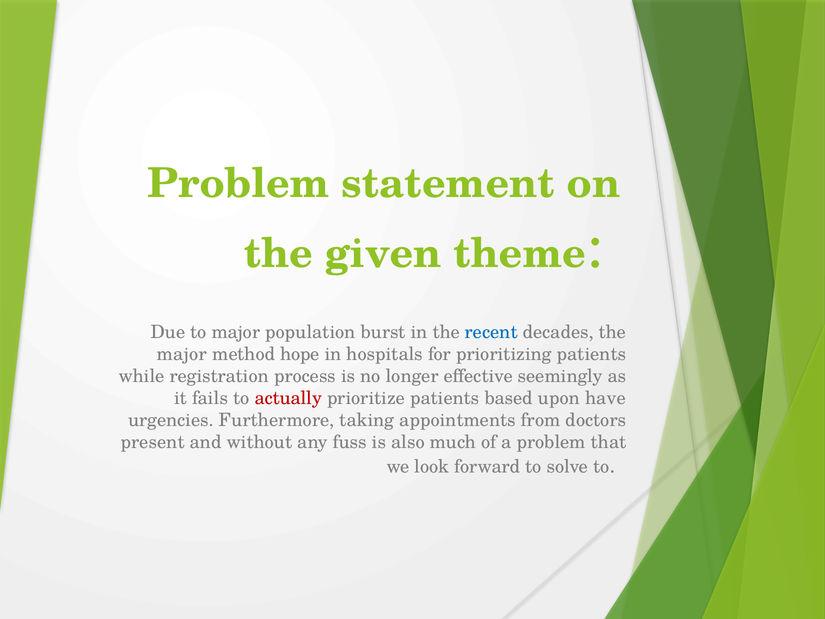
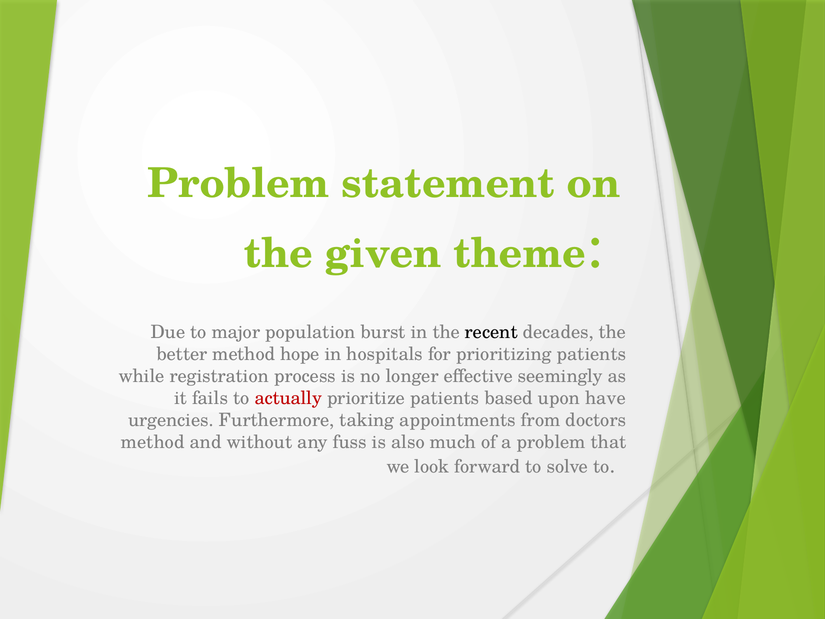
recent colour: blue -> black (491, 332)
major: major -> better (182, 354)
present: present -> method (153, 442)
